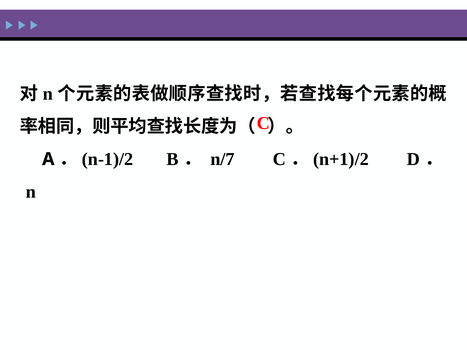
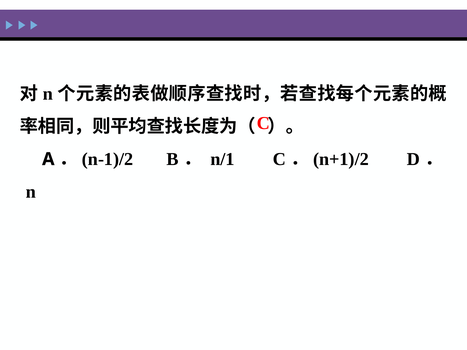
n/7: n/7 -> n/1 (223, 159)
